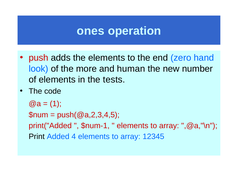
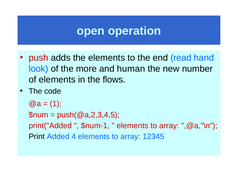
ones: ones -> open (91, 31)
zero: zero -> read (181, 58)
tests: tests -> flows (114, 80)
